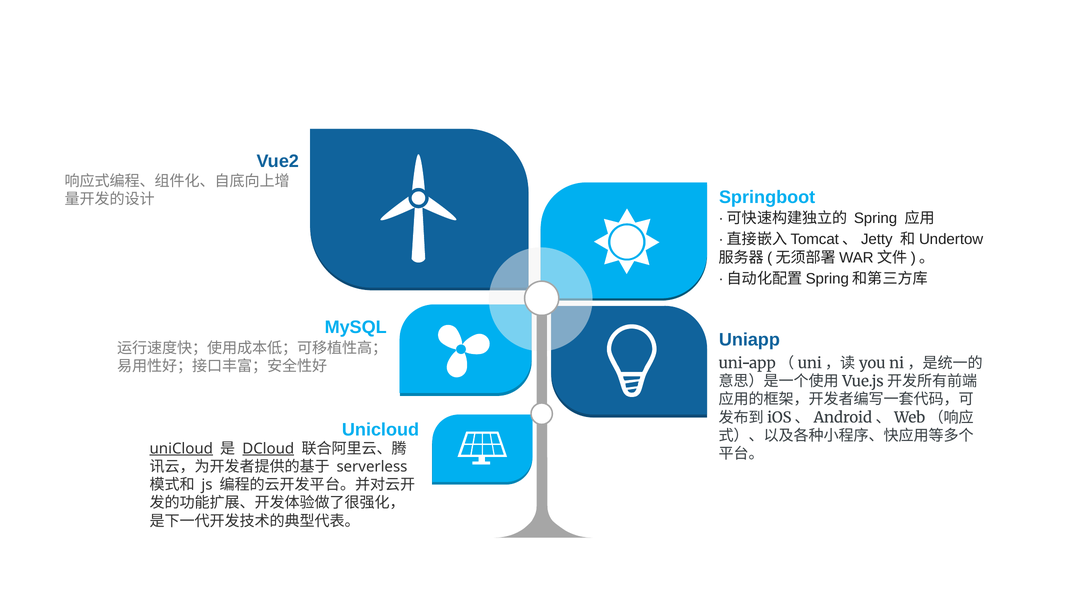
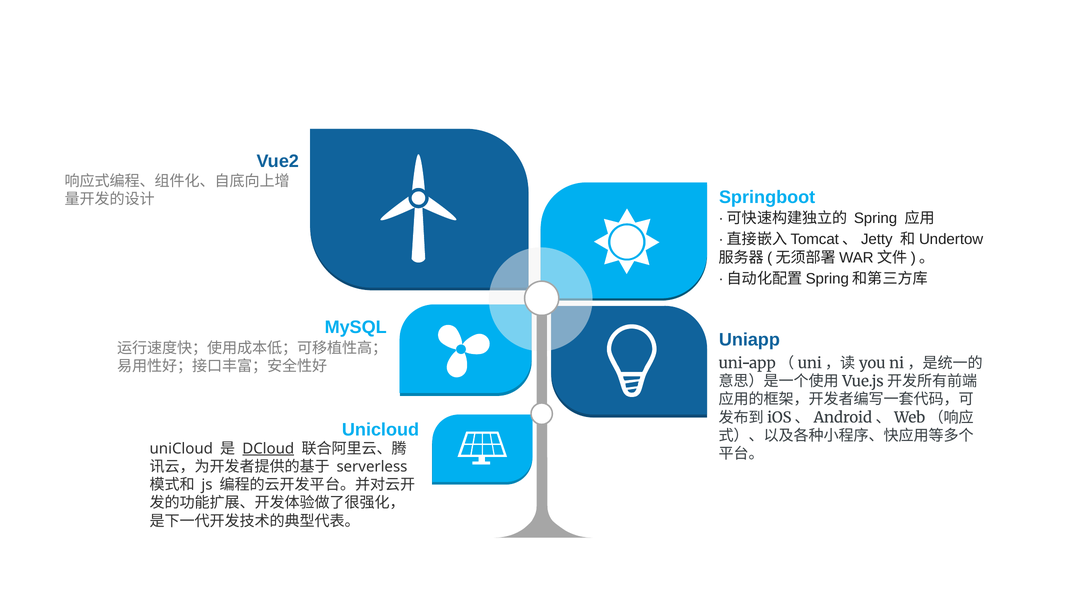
uniCloud underline: present -> none (181, 448)
